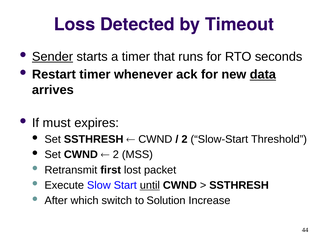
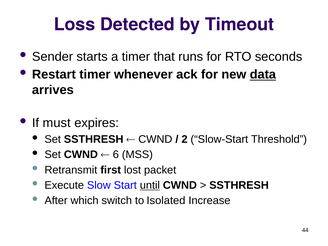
Sender underline: present -> none (53, 57)
2: 2 -> 6 (116, 155)
Solution: Solution -> Isolated (166, 200)
